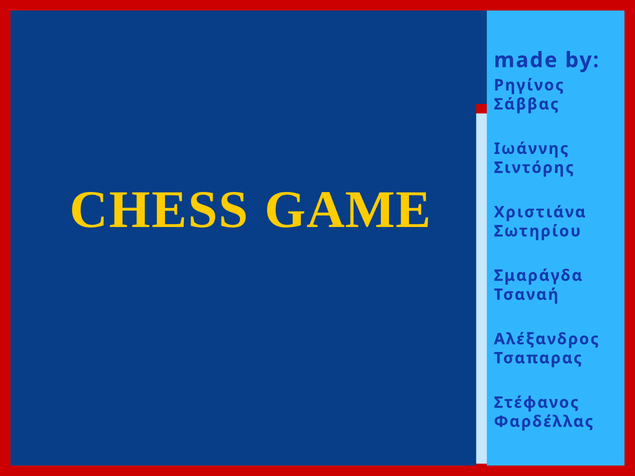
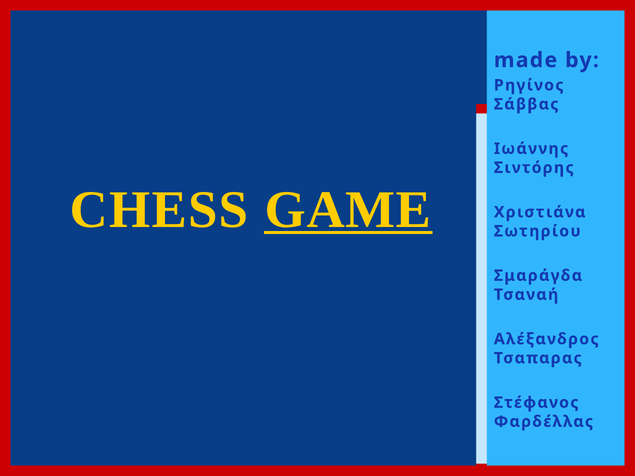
GAME underline: none -> present (348, 210)
